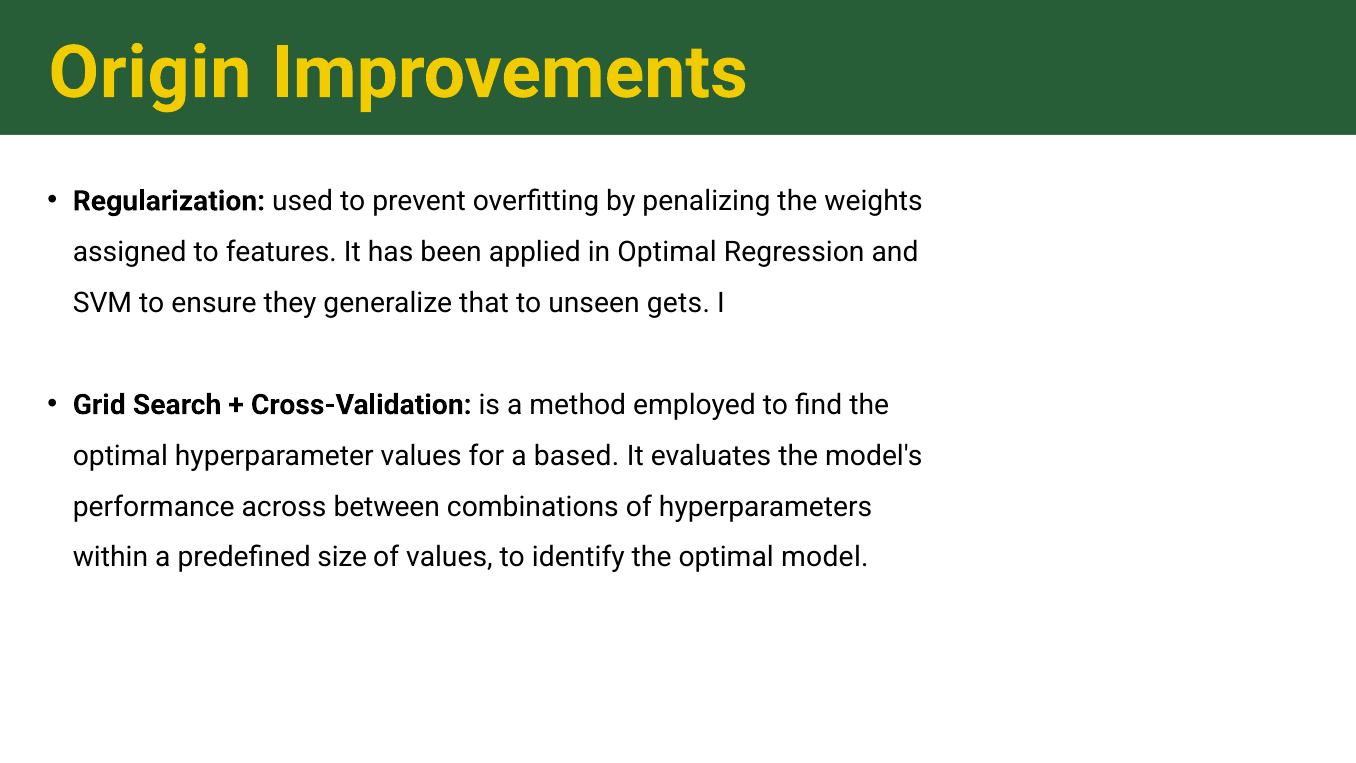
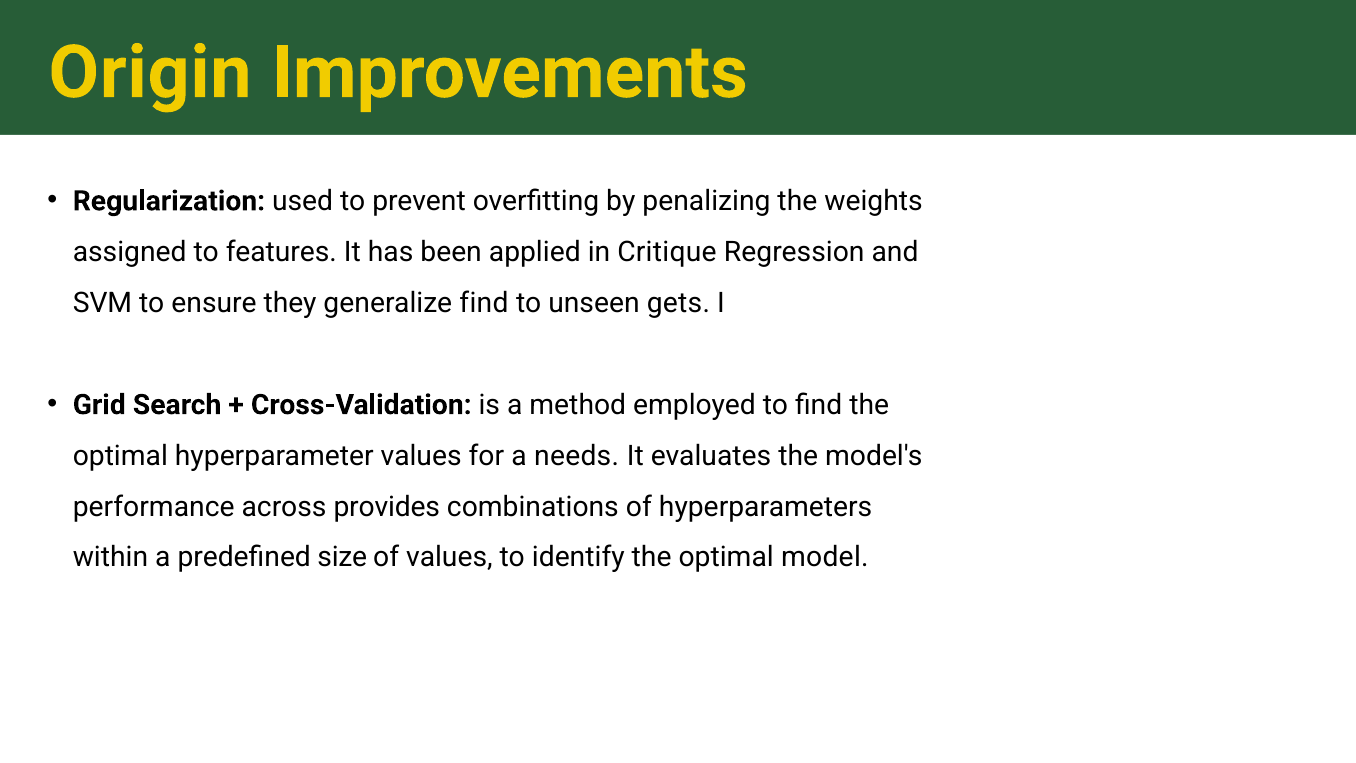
in Optimal: Optimal -> Critique (667, 252)
generalize that: that -> find (484, 303)
based: based -> needs (577, 456)
between: between -> provides (387, 507)
